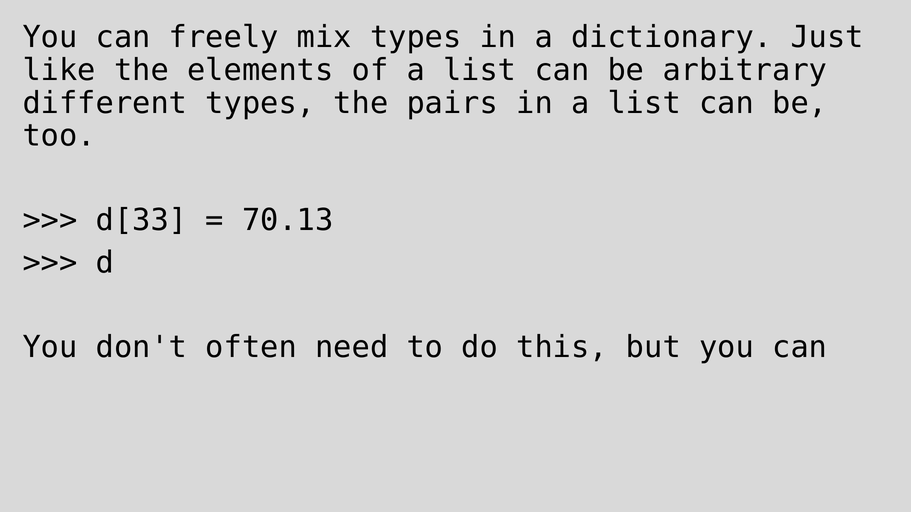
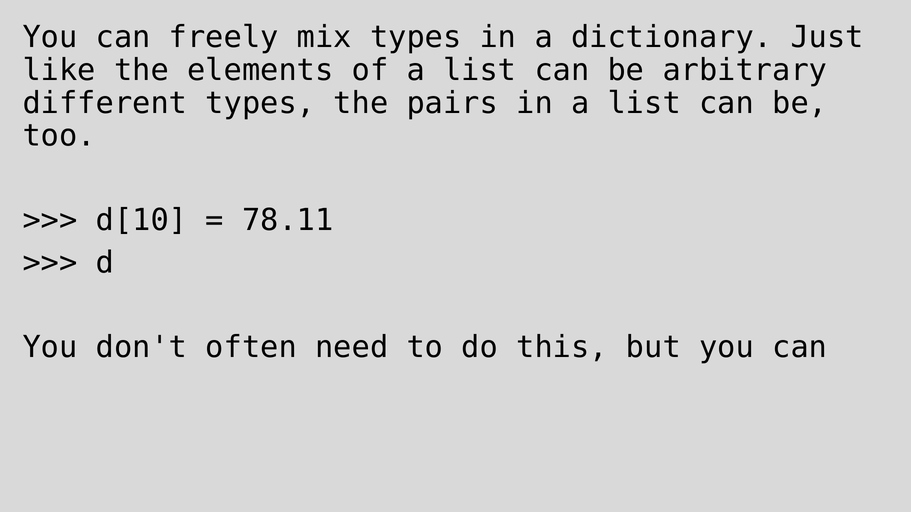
d[33: d[33 -> d[10 (141, 221)
70.13: 70.13 -> 78.11 (288, 221)
